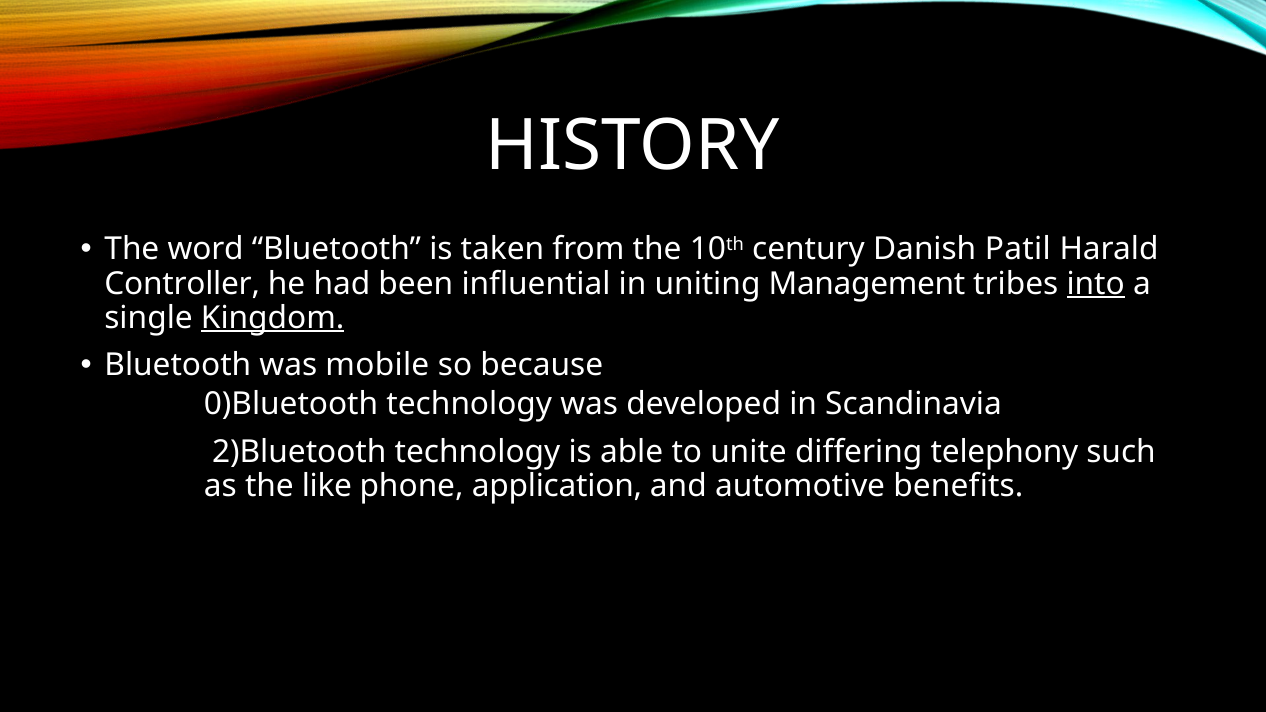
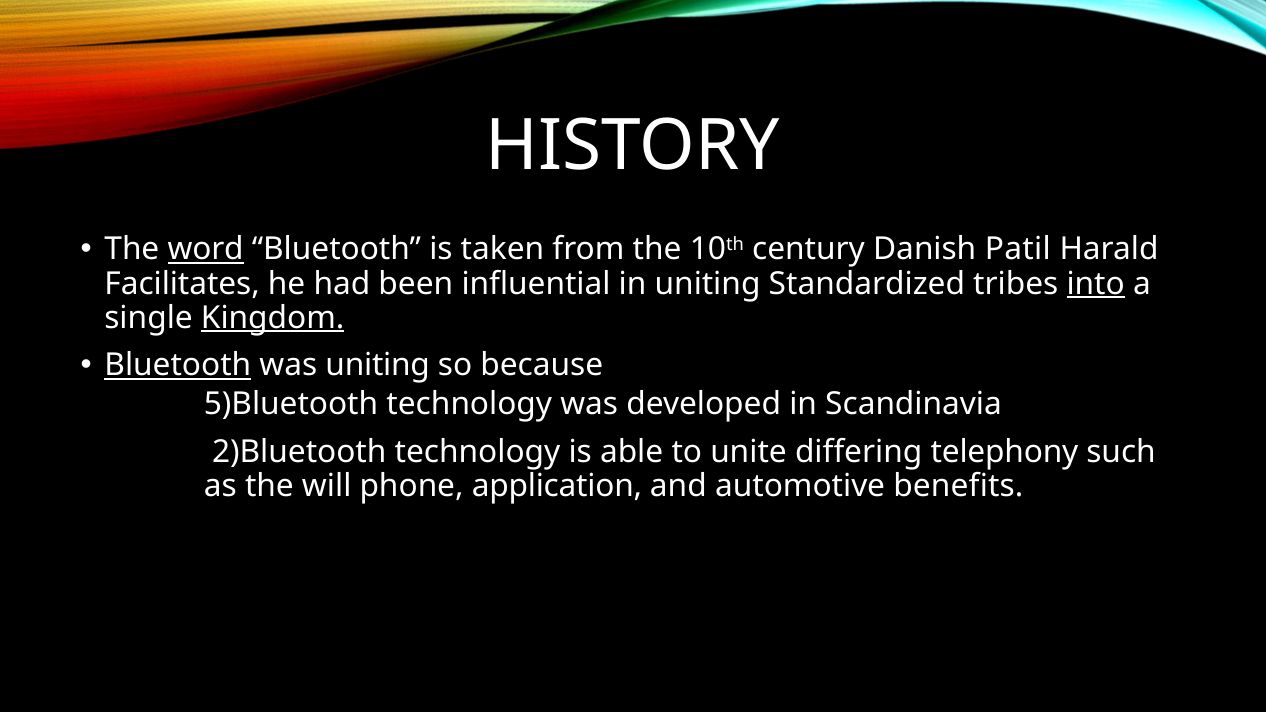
word underline: none -> present (206, 250)
Controller: Controller -> Facilitates (182, 284)
Management: Management -> Standardized (867, 284)
Bluetooth underline: none -> present (178, 365)
was mobile: mobile -> uniting (378, 365)
0)Bluetooth: 0)Bluetooth -> 5)Bluetooth (291, 404)
like: like -> will (327, 486)
